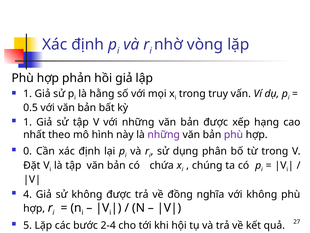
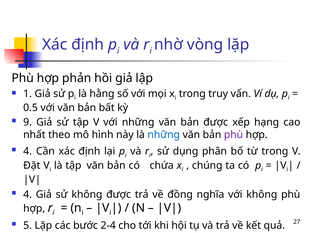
1: 1 -> 9 (28, 122)
những colour: purple -> blue (164, 134)
0: 0 -> 4 (28, 151)
